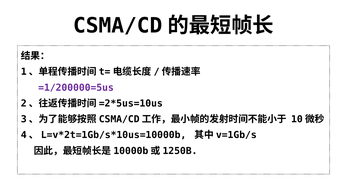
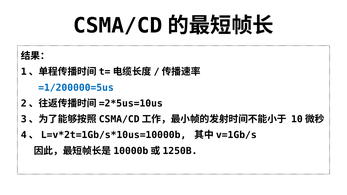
=1/200000=5us colour: purple -> blue (76, 88)
